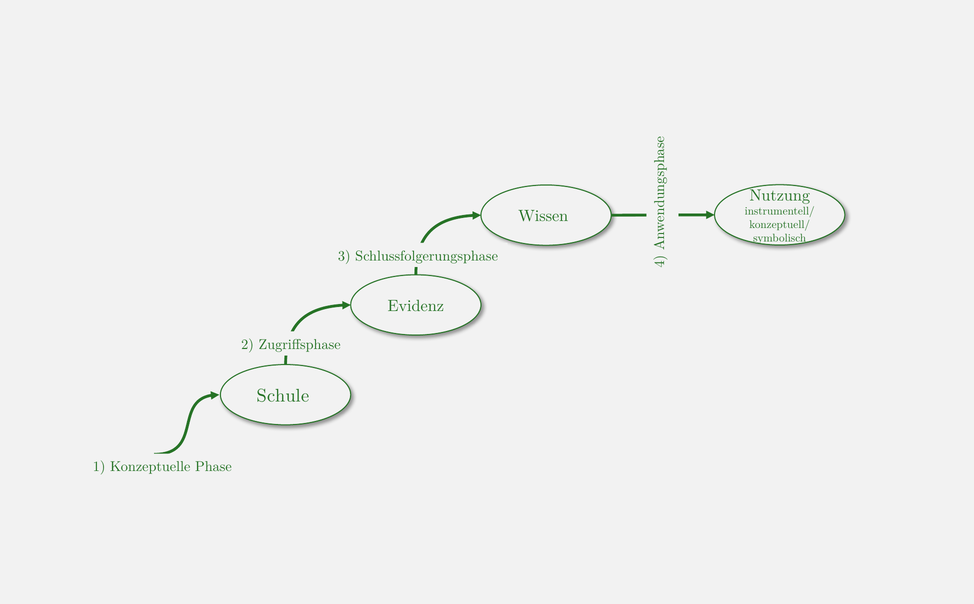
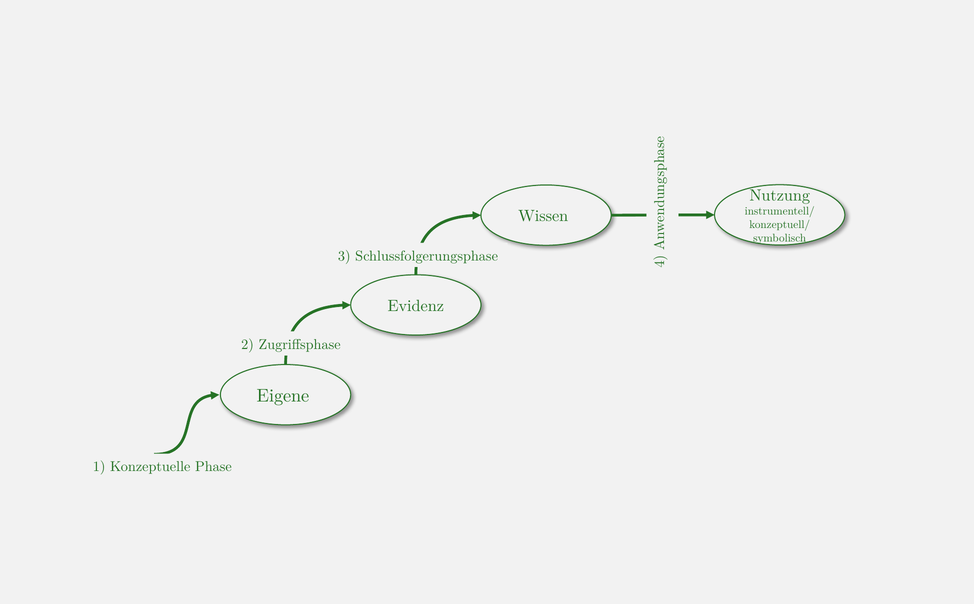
Schule: Schule -> Eigene (283, 396)
